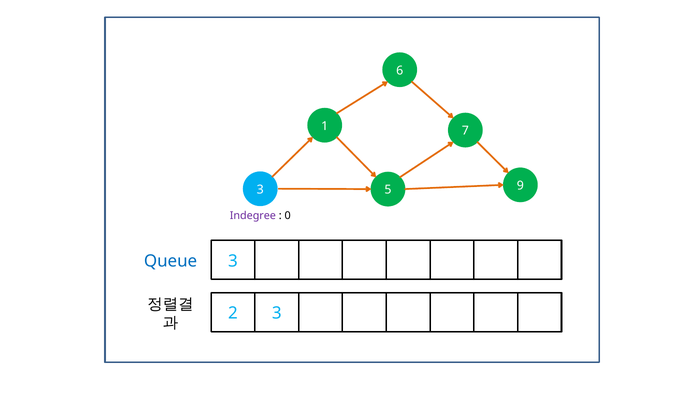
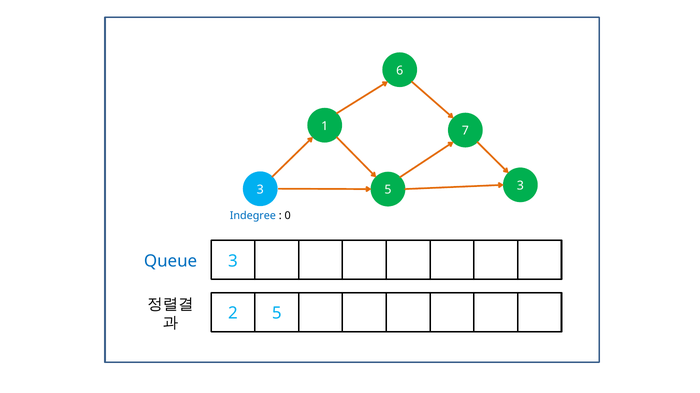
5 9: 9 -> 3 (520, 186)
Indegree colour: purple -> blue (253, 216)
2 3: 3 -> 5 (277, 314)
